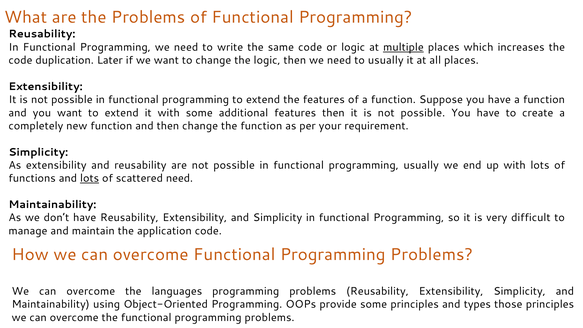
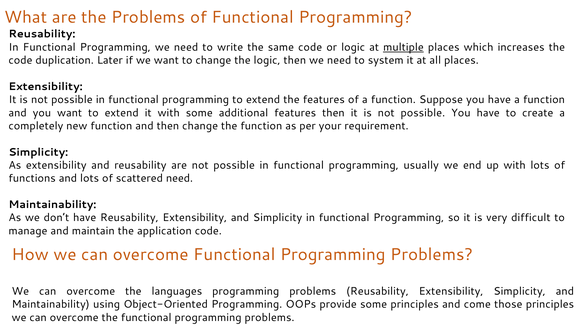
to usually: usually -> system (386, 60)
lots underline: present -> none (90, 178)
types: types -> come (477, 304)
